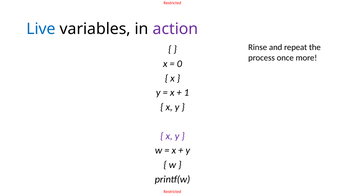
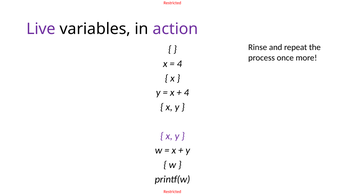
Live colour: blue -> purple (41, 29)
0: 0 -> 4 (179, 64)
1: 1 -> 4 (186, 93)
